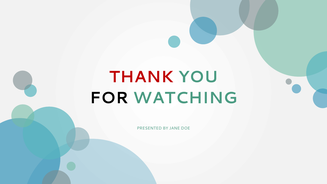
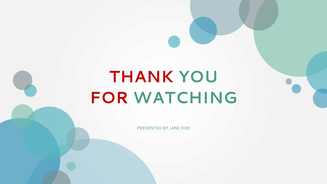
FOR colour: black -> red (109, 98)
